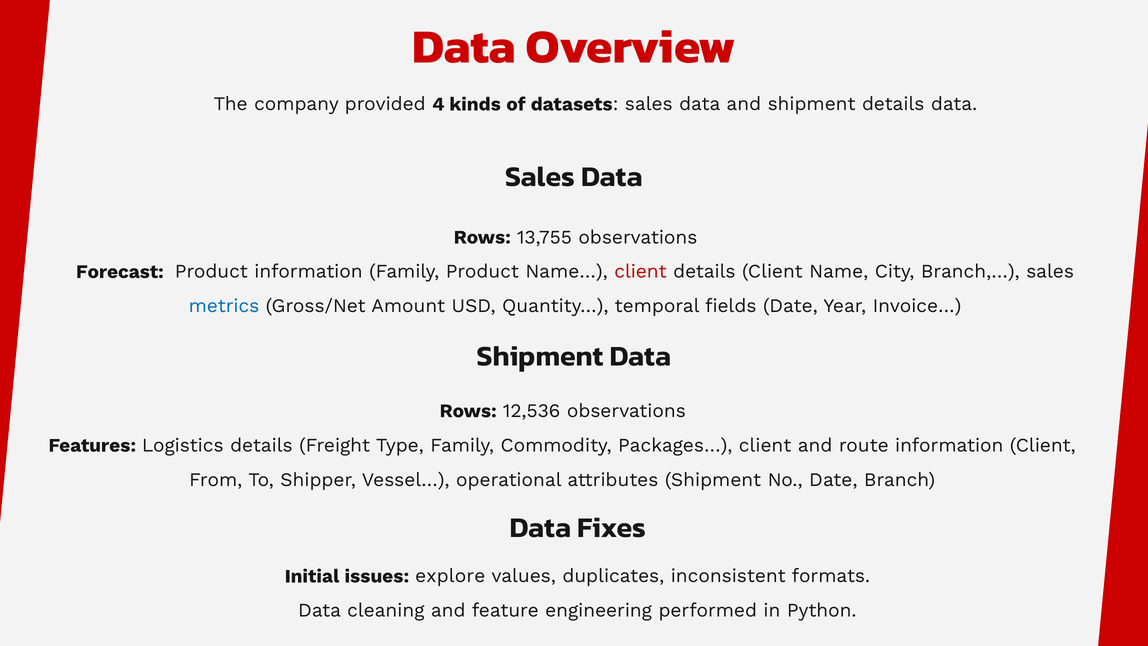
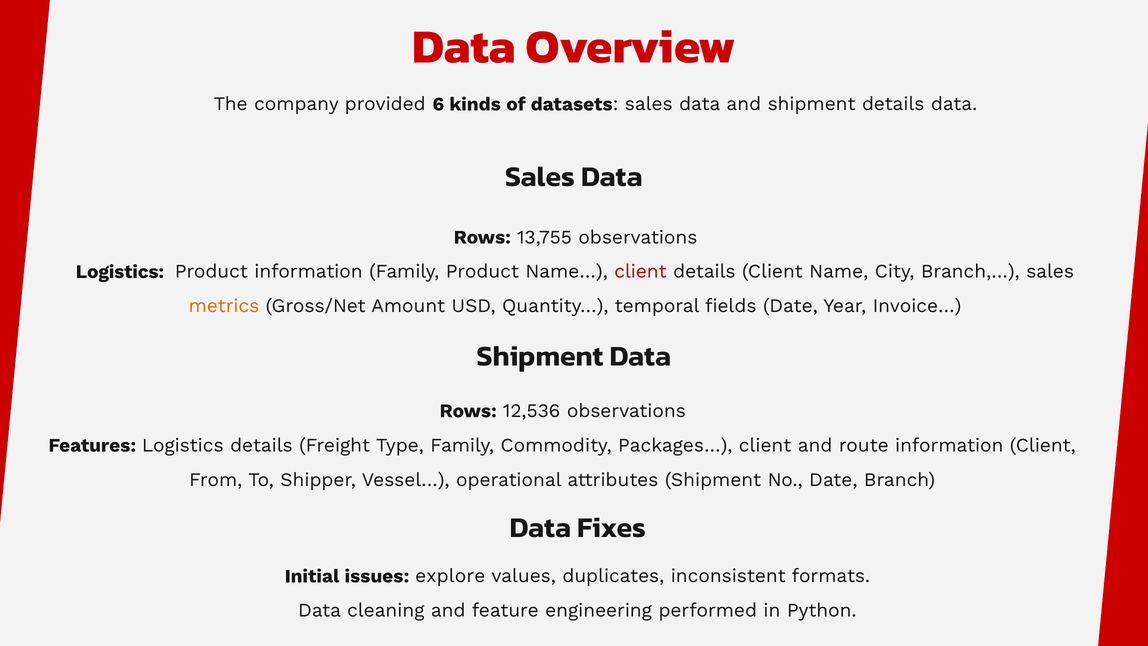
4: 4 -> 6 (438, 104)
Forecast: Forecast -> Logistics (120, 272)
metrics colour: blue -> orange (224, 306)
